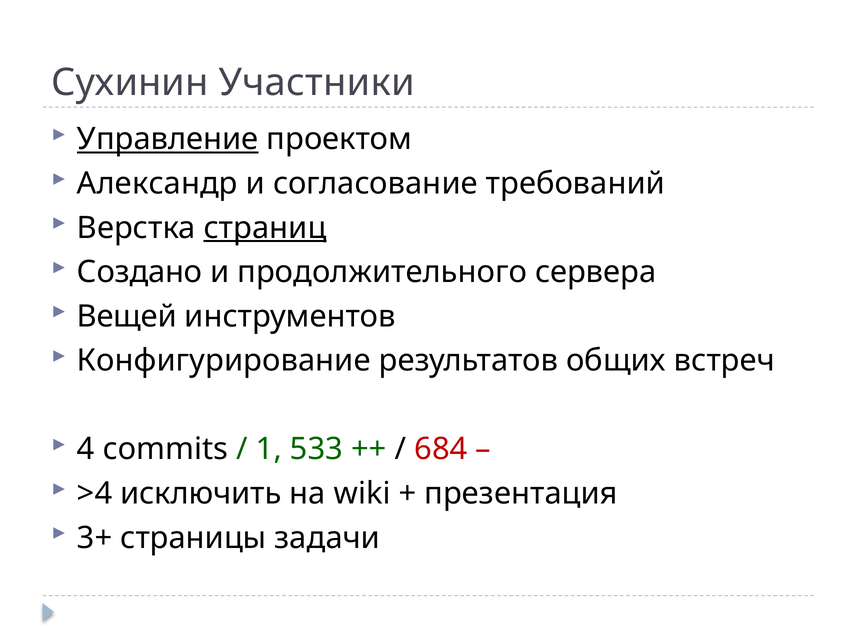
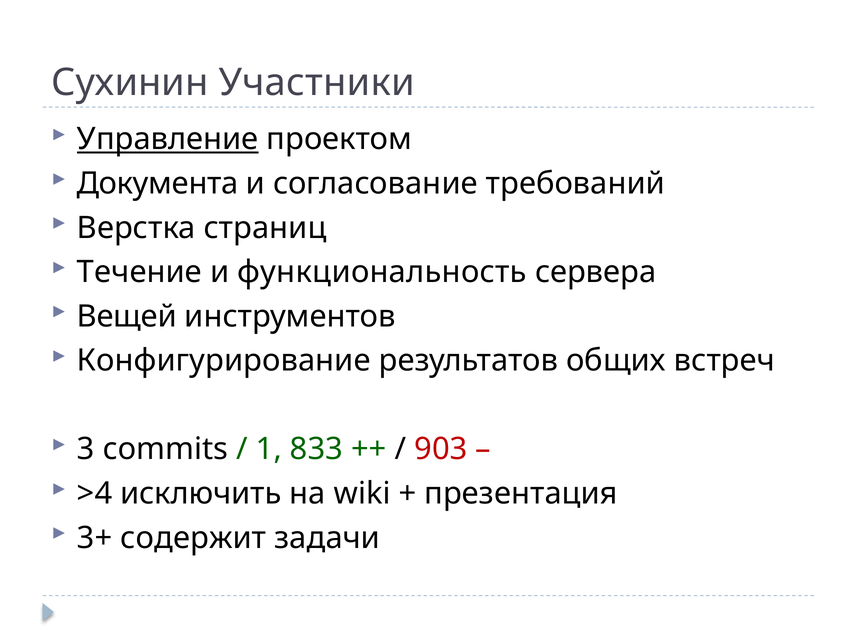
Александр: Александр -> Документа (158, 183)
страниц underline: present -> none (265, 228)
Создано: Создано -> Течение (139, 272)
продолжительного: продолжительного -> функциональность (382, 272)
4: 4 -> 3 (86, 449)
533: 533 -> 833 (316, 449)
684: 684 -> 903 (441, 449)
страницы: страницы -> содержит (193, 538)
